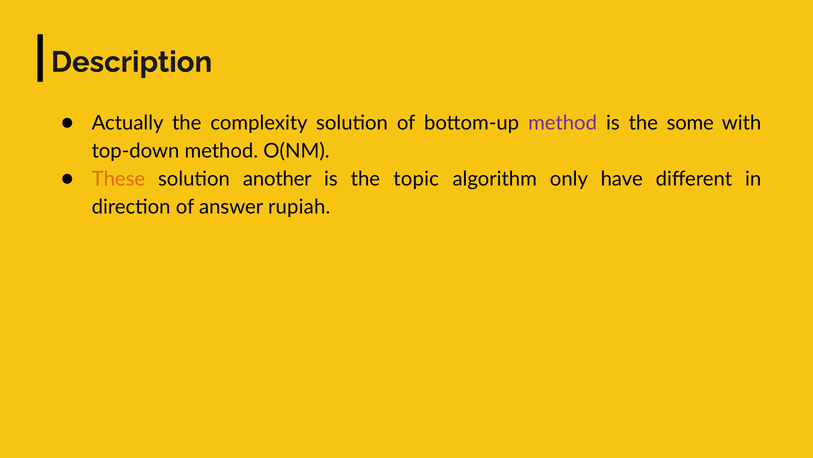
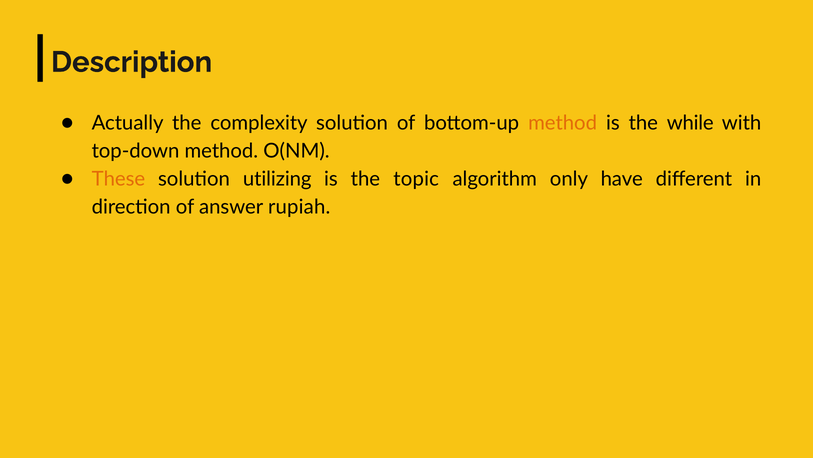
method colour: purple -> orange (563, 123)
some: some -> while (690, 123)
another: another -> utilizing (277, 179)
